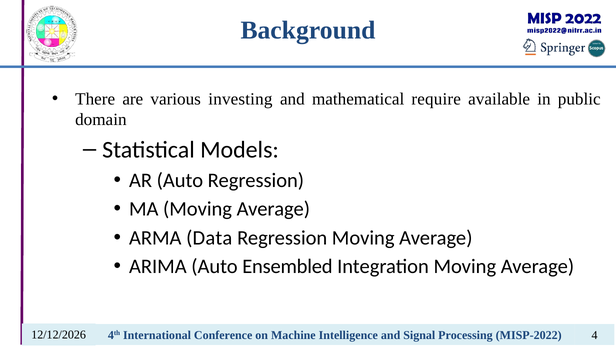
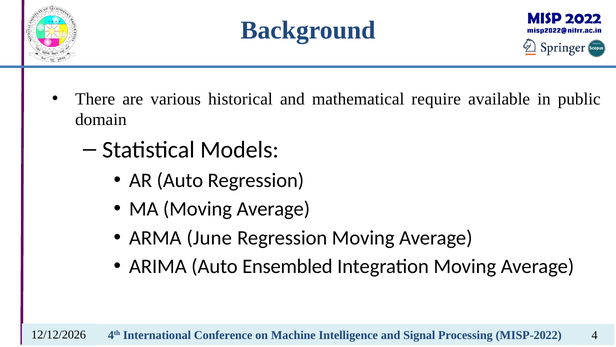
investing: investing -> historical (240, 99)
Data: Data -> June (209, 238)
